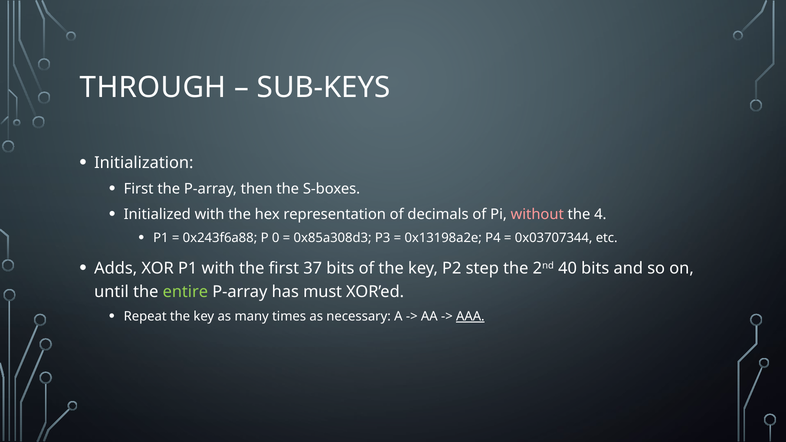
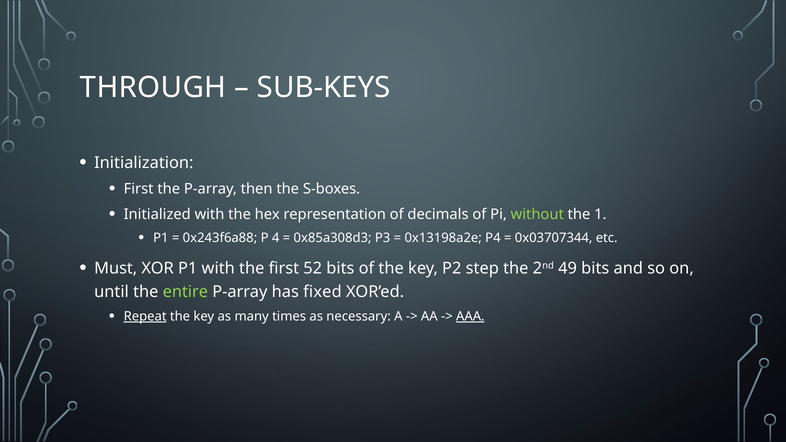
without colour: pink -> light green (537, 214)
4: 4 -> 1 (600, 214)
0: 0 -> 4 (276, 238)
Adds: Adds -> Must (116, 268)
37: 37 -> 52 (313, 268)
40: 40 -> 49 (568, 268)
must: must -> fixed (322, 292)
Repeat underline: none -> present (145, 316)
